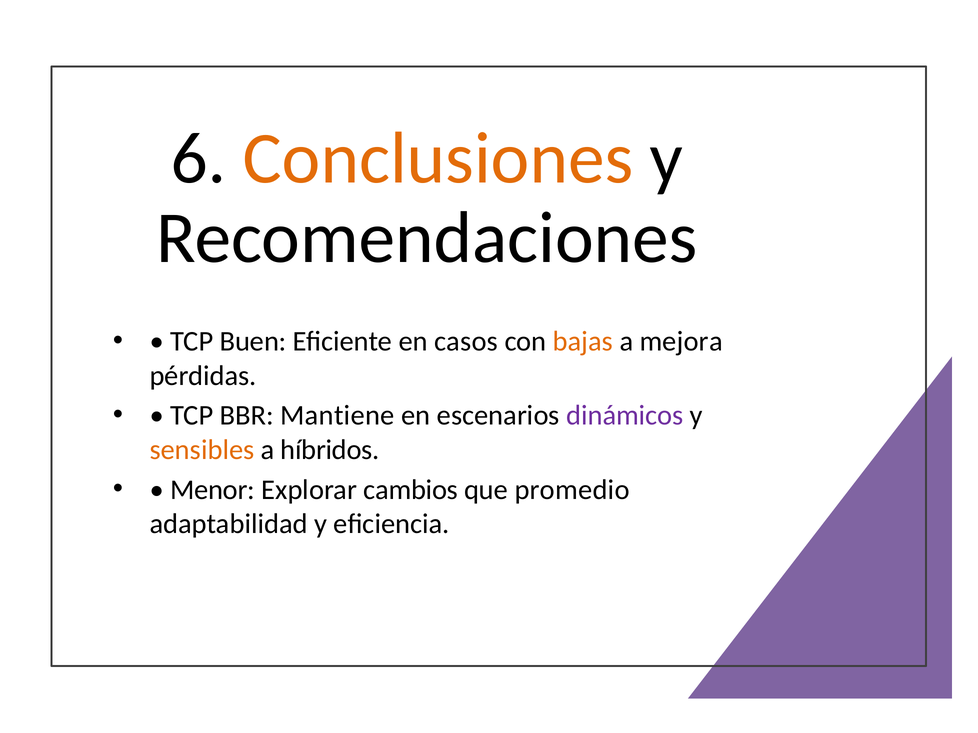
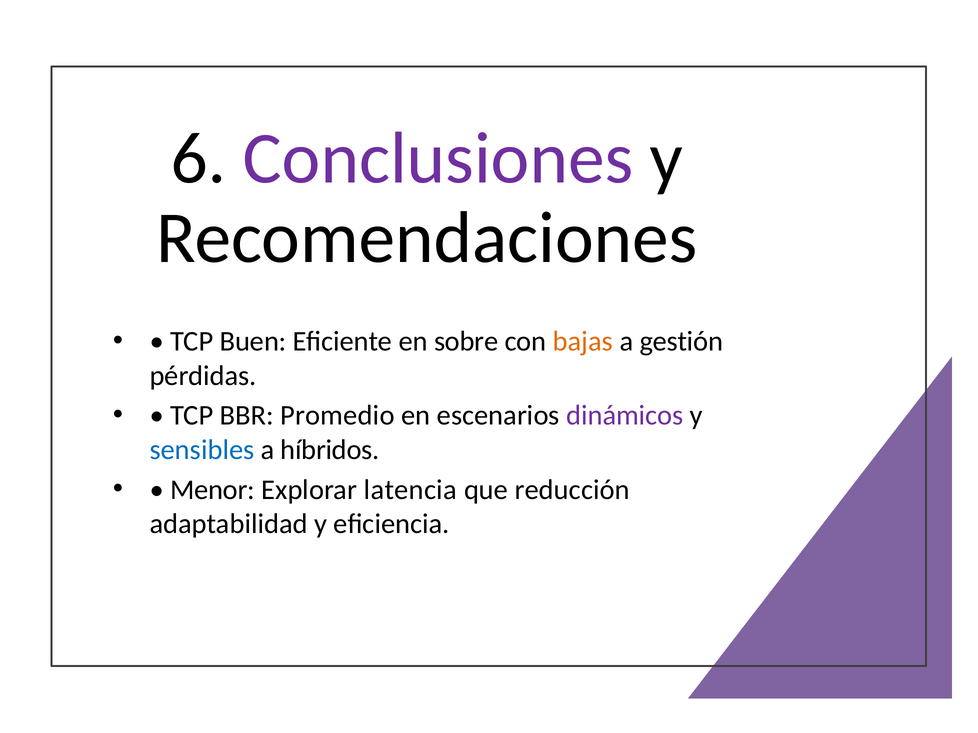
Conclusiones colour: orange -> purple (438, 159)
casos: casos -> sobre (466, 342)
mejora: mejora -> gestión (681, 342)
Mantiene: Mantiene -> Promedio (337, 416)
sensibles colour: orange -> blue (202, 450)
cambios: cambios -> latencia (410, 490)
promedio: promedio -> reducción (572, 490)
